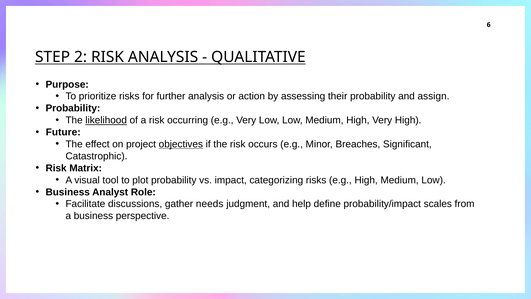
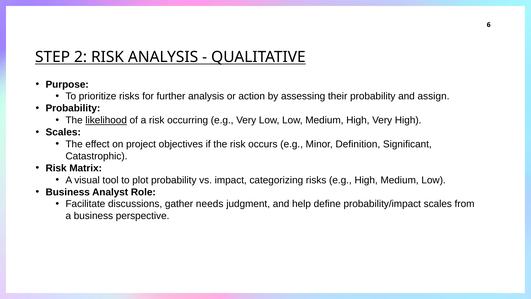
Future: Future -> Scales (63, 132)
objectives underline: present -> none (181, 144)
Breaches: Breaches -> Definition (358, 144)
